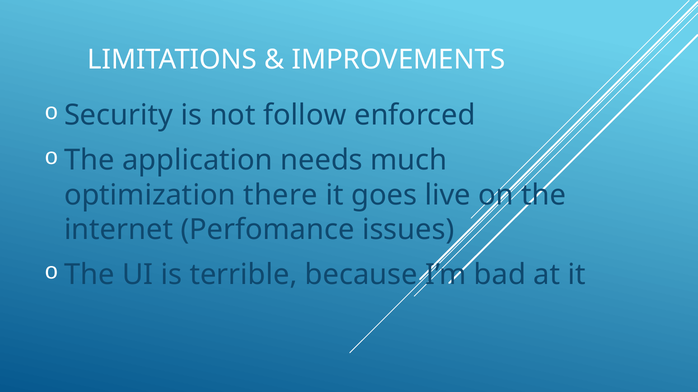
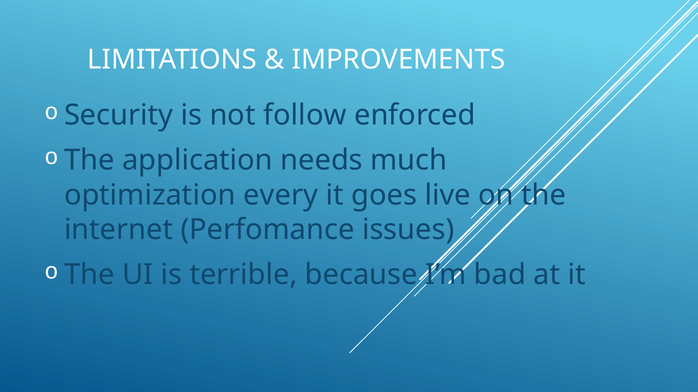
there: there -> every (281, 195)
